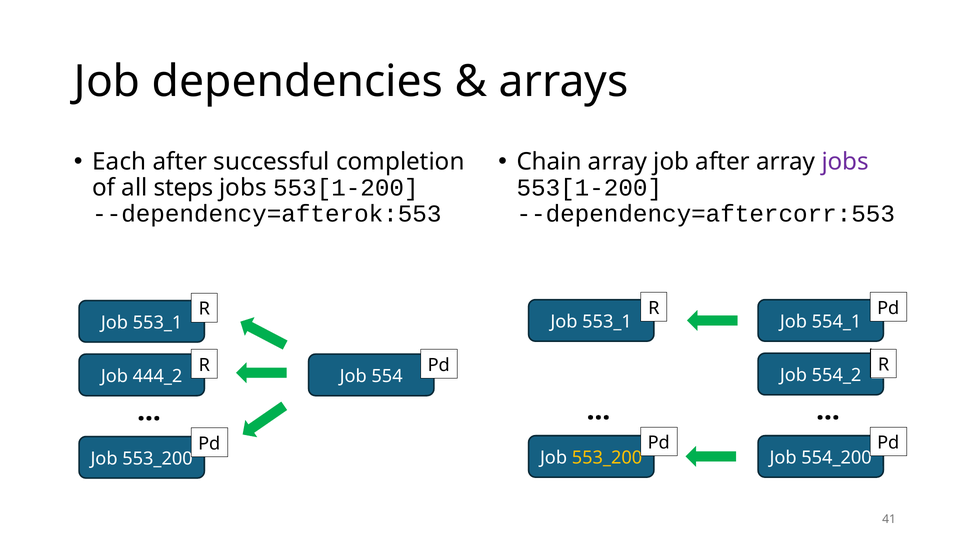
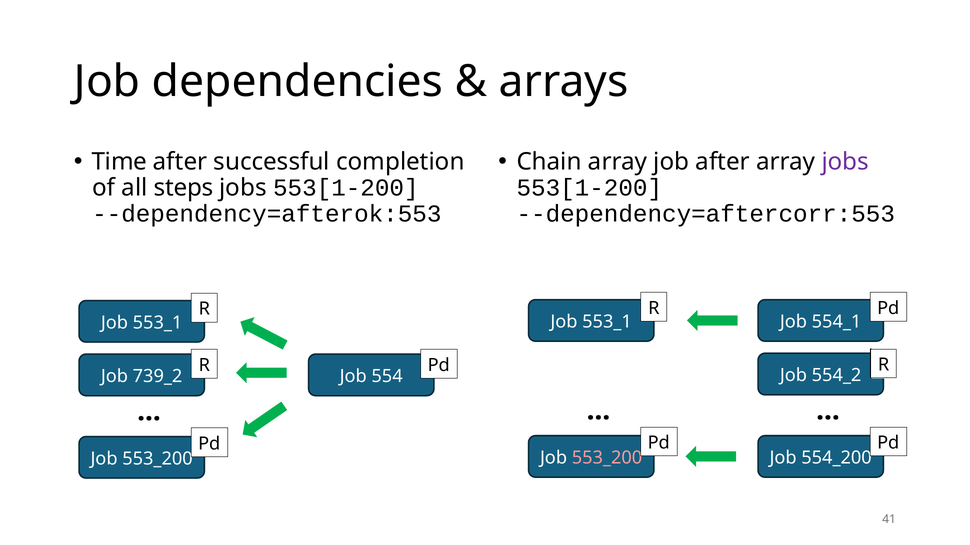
Each: Each -> Time (119, 162)
444_2: 444_2 -> 739_2 (158, 377)
553_200 colour: yellow -> pink (607, 458)
